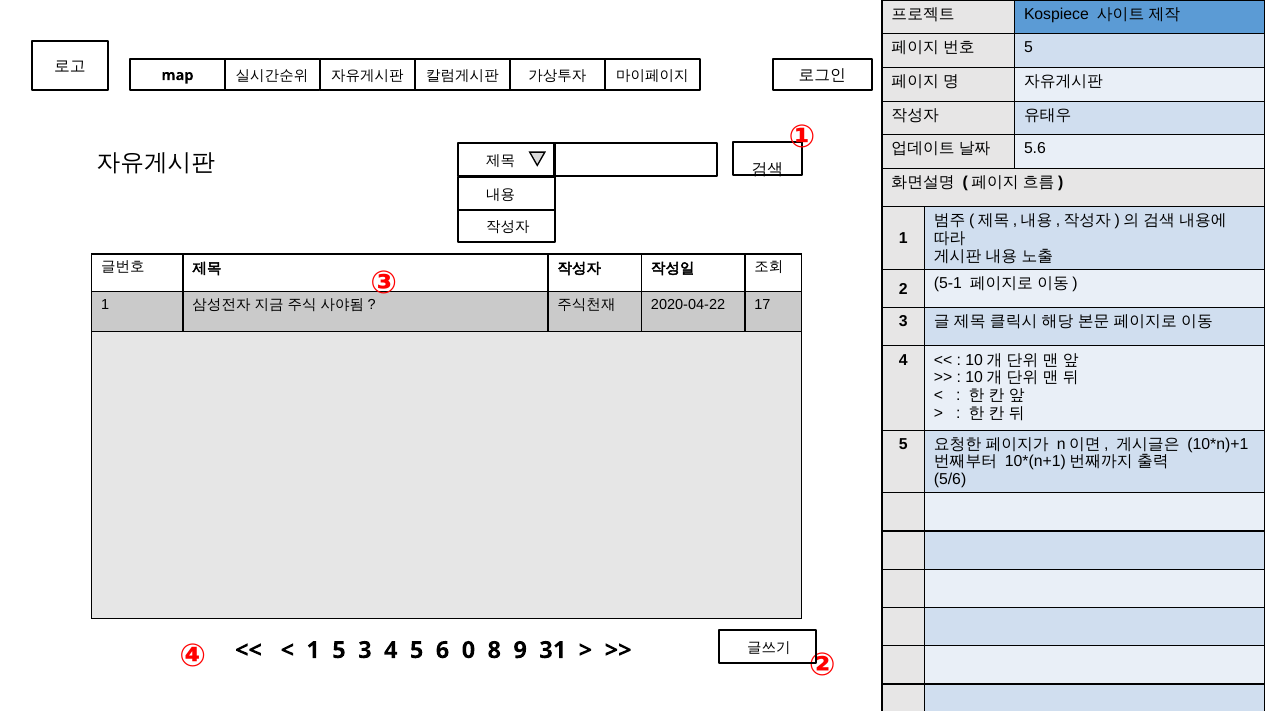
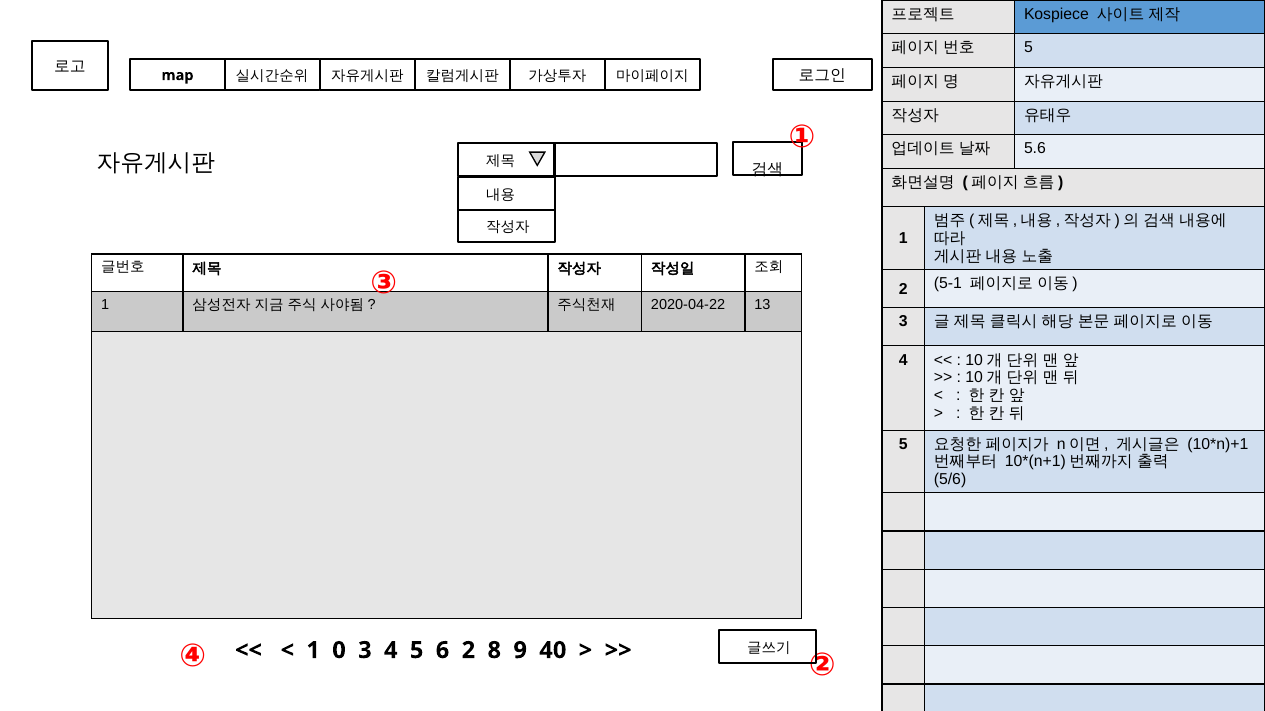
17: 17 -> 13 (762, 305)
1 5: 5 -> 0 (339, 651)
6 0: 0 -> 2 (468, 651)
31: 31 -> 40 (553, 651)
